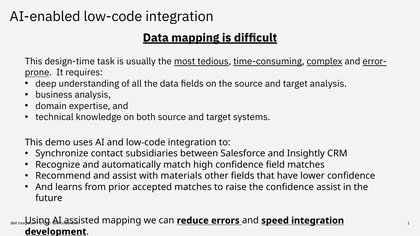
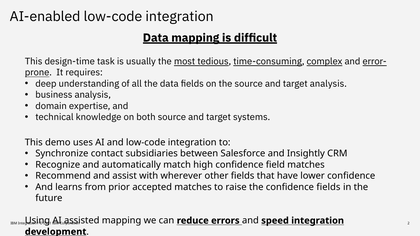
materials: materials -> wherever (181, 176)
confidence assist: assist -> fields (328, 187)
